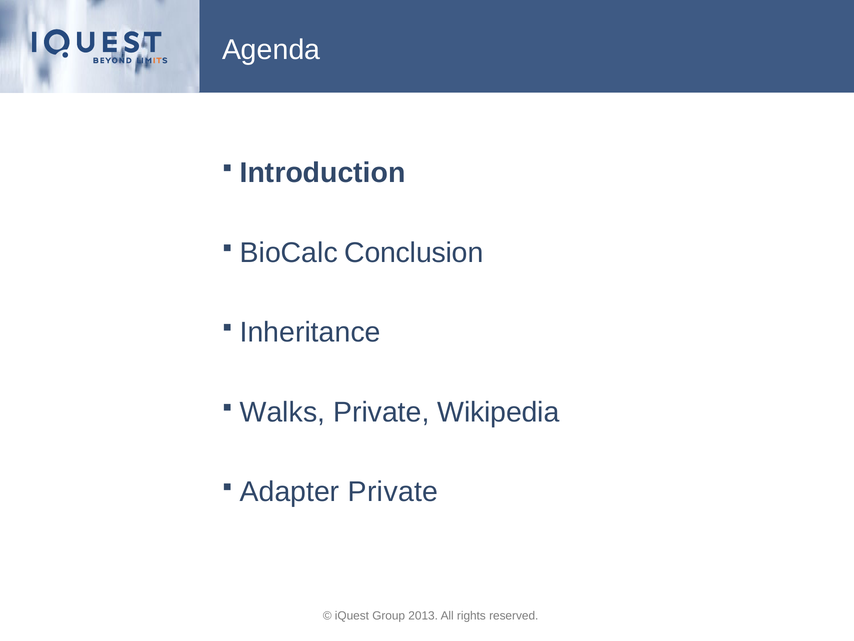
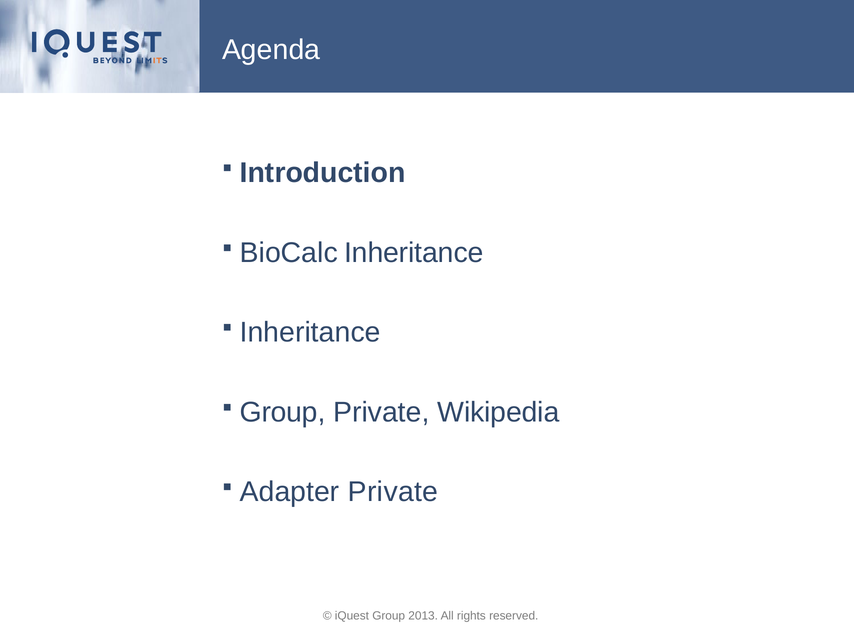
BioCalc Conclusion: Conclusion -> Inheritance (414, 252)
Walks: Walks -> Group (283, 412)
